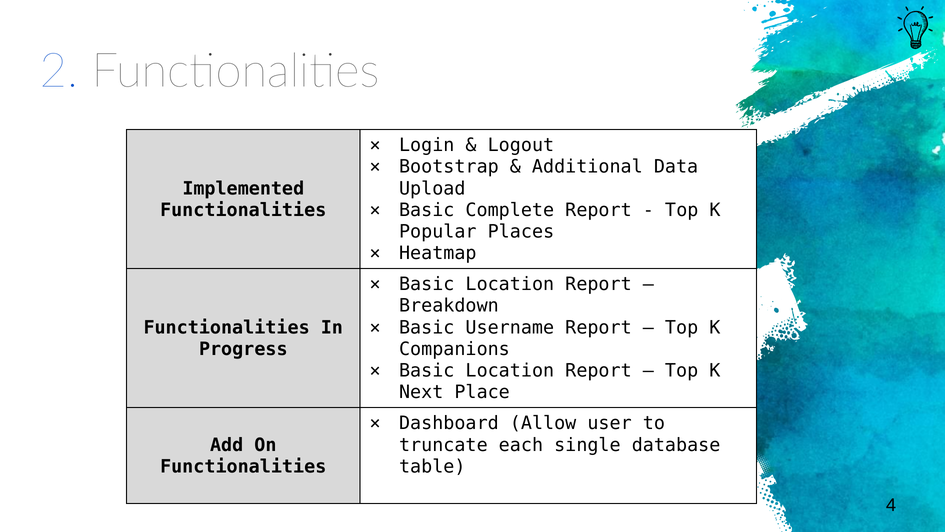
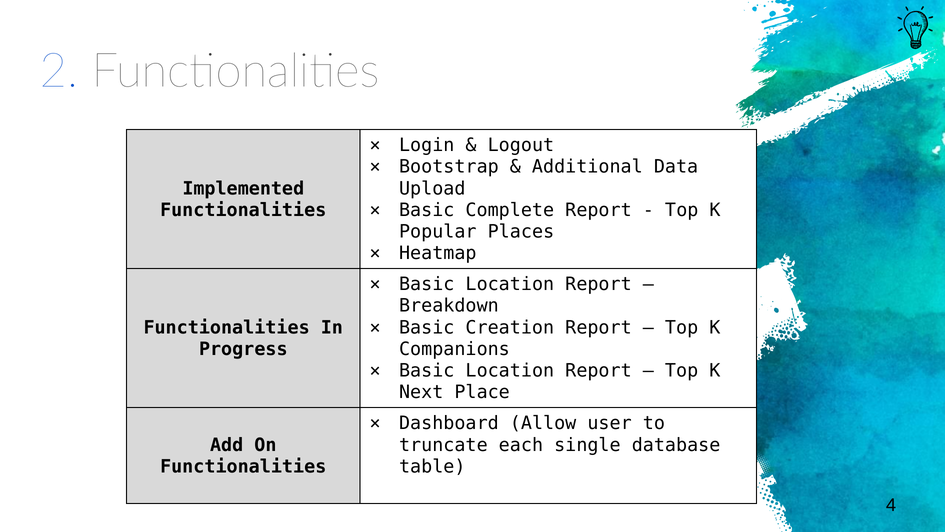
Username: Username -> Creation (510, 327)
